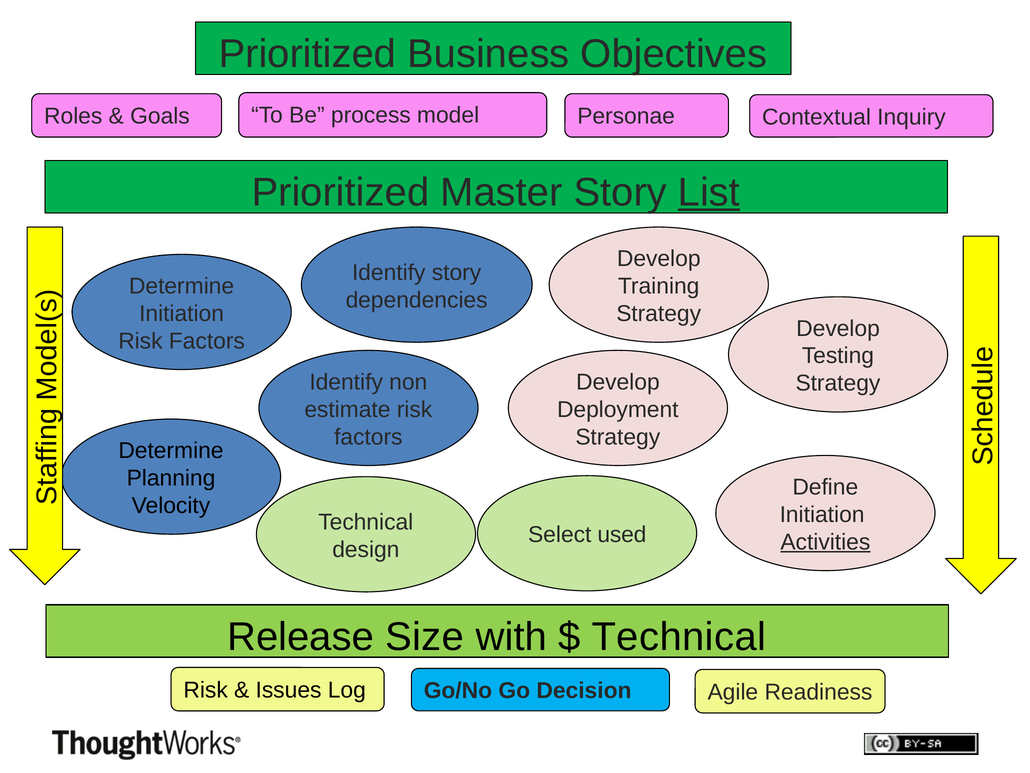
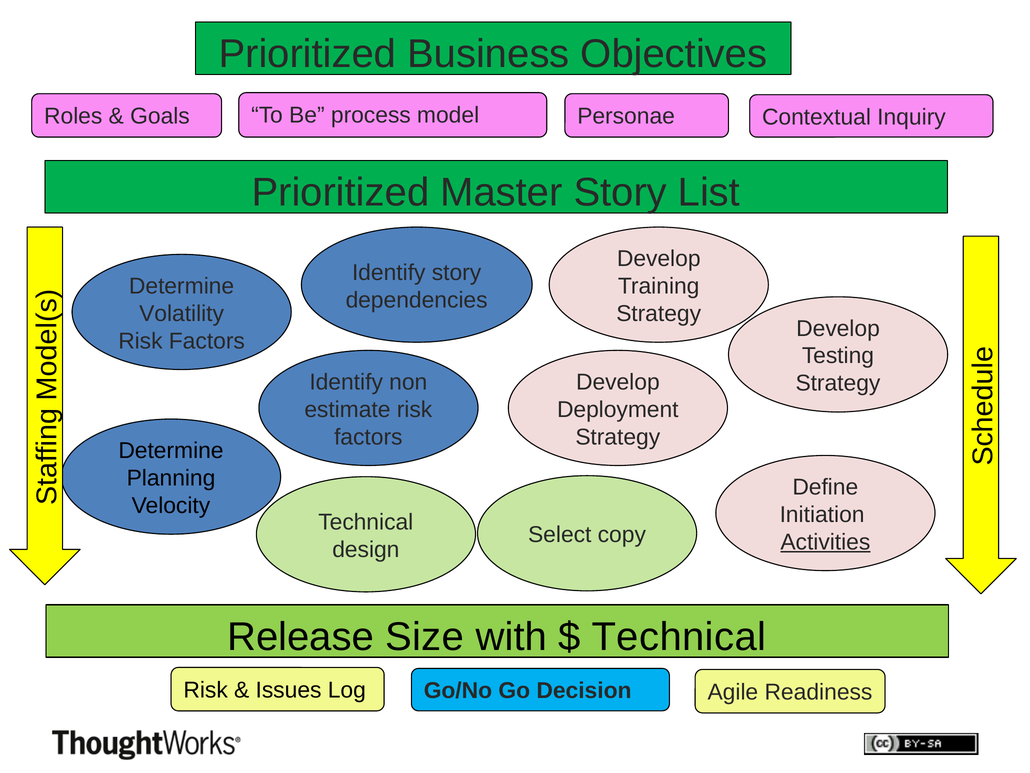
List underline: present -> none (709, 192)
Initiation: Initiation -> Volatility (182, 313)
used: used -> copy (622, 534)
